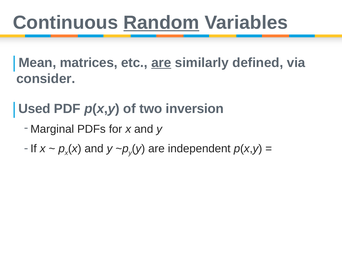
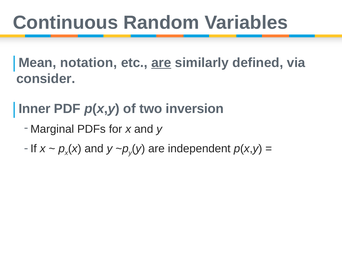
Random underline: present -> none (161, 23)
matrices: matrices -> notation (89, 63)
Used: Used -> Inner (35, 109)
